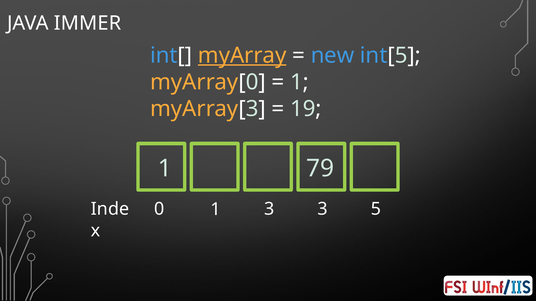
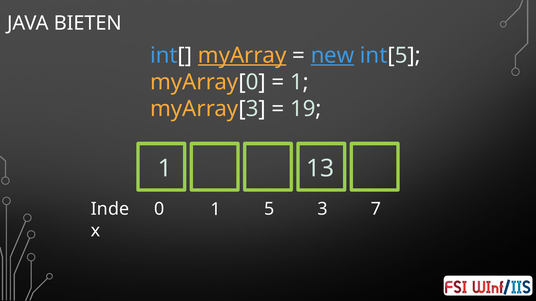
IMMER: IMMER -> BIETEN (88, 23)
new underline: none -> present (332, 56)
79: 79 -> 13 (320, 169)
1 3: 3 -> 5 (269, 209)
5: 5 -> 7 (376, 209)
